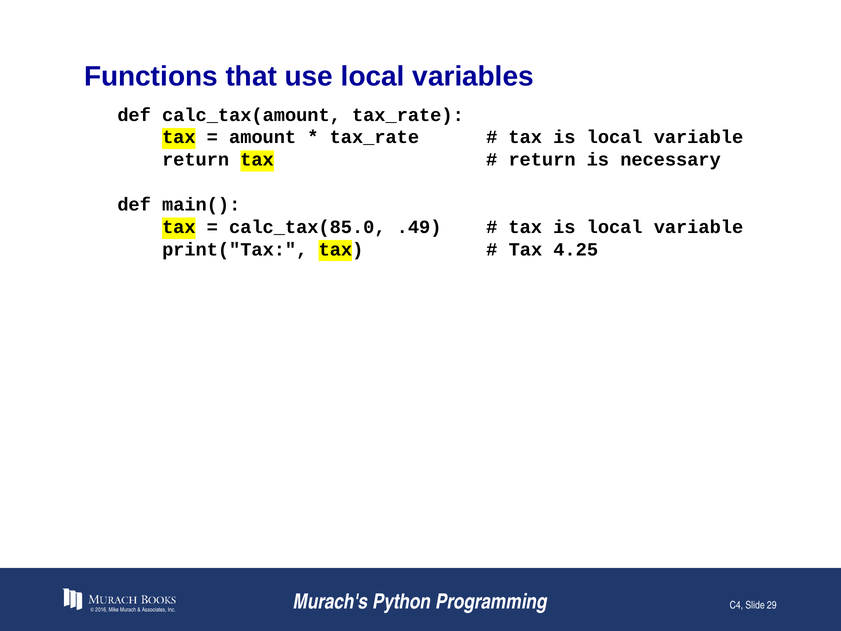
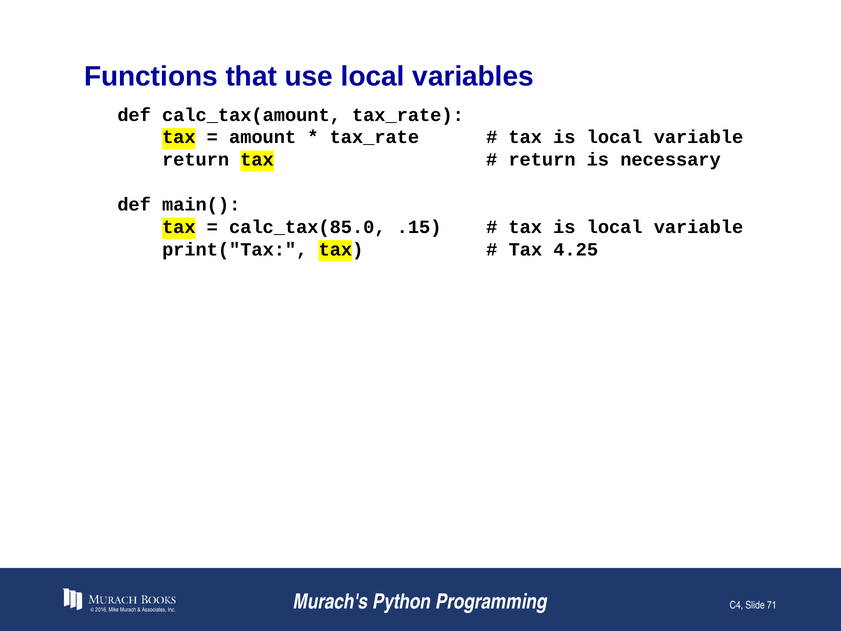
.49: .49 -> .15 (419, 227)
29: 29 -> 71 (772, 605)
